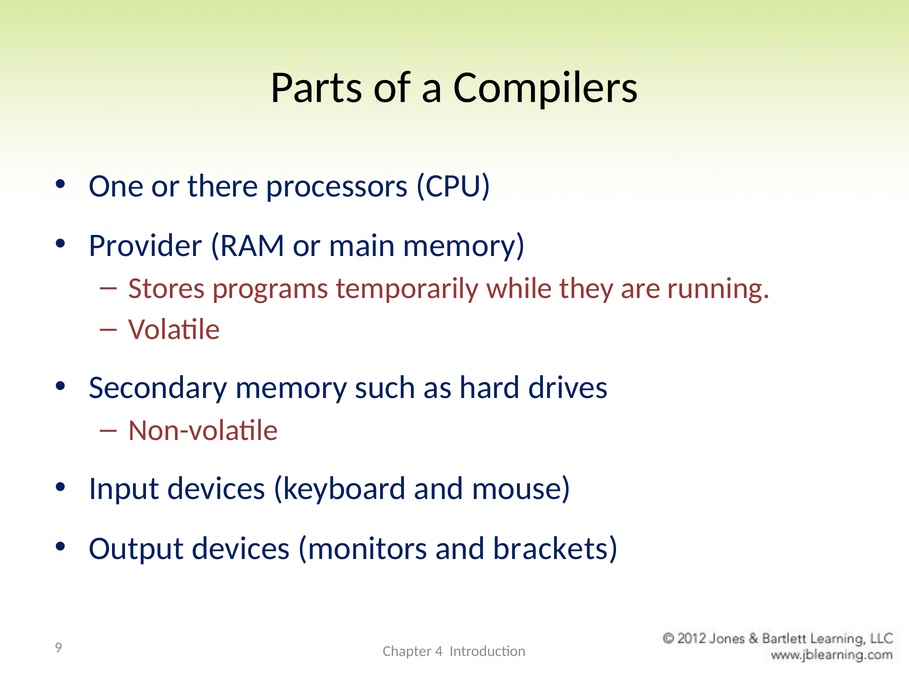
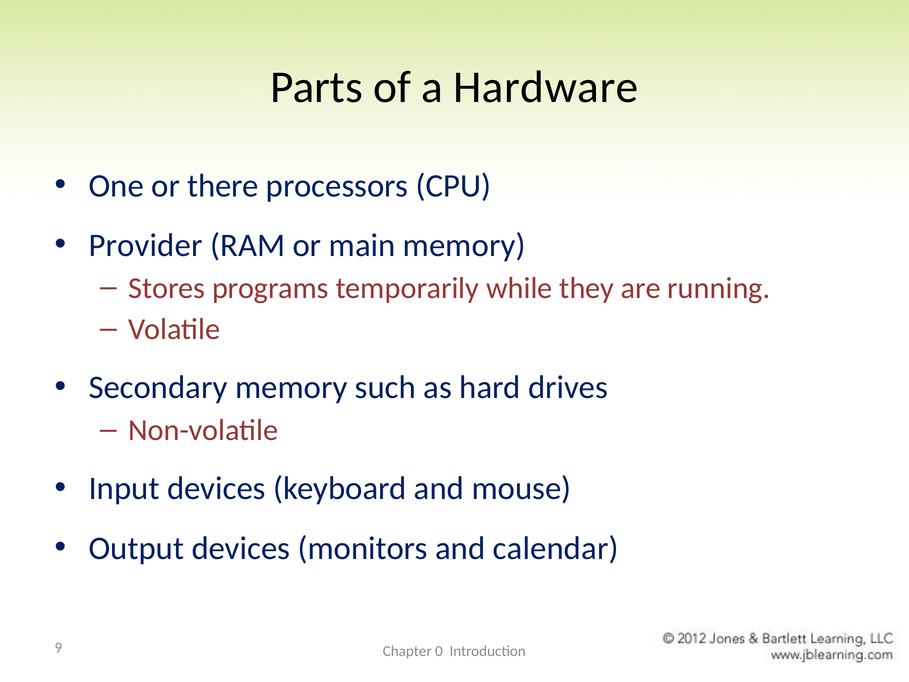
Compilers: Compilers -> Hardware (546, 87)
brackets: brackets -> calendar (556, 548)
4: 4 -> 0 (439, 651)
